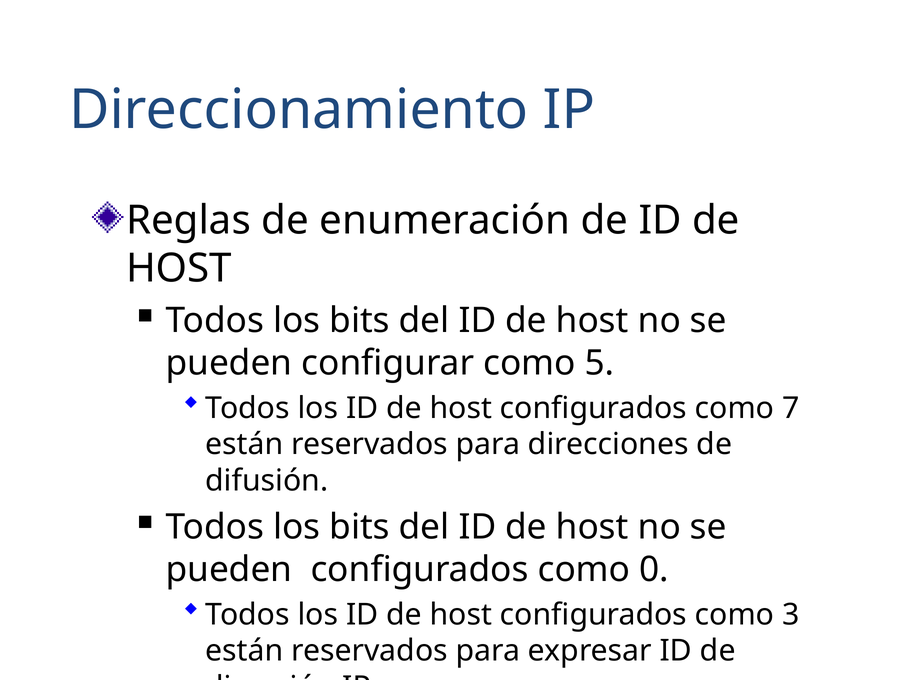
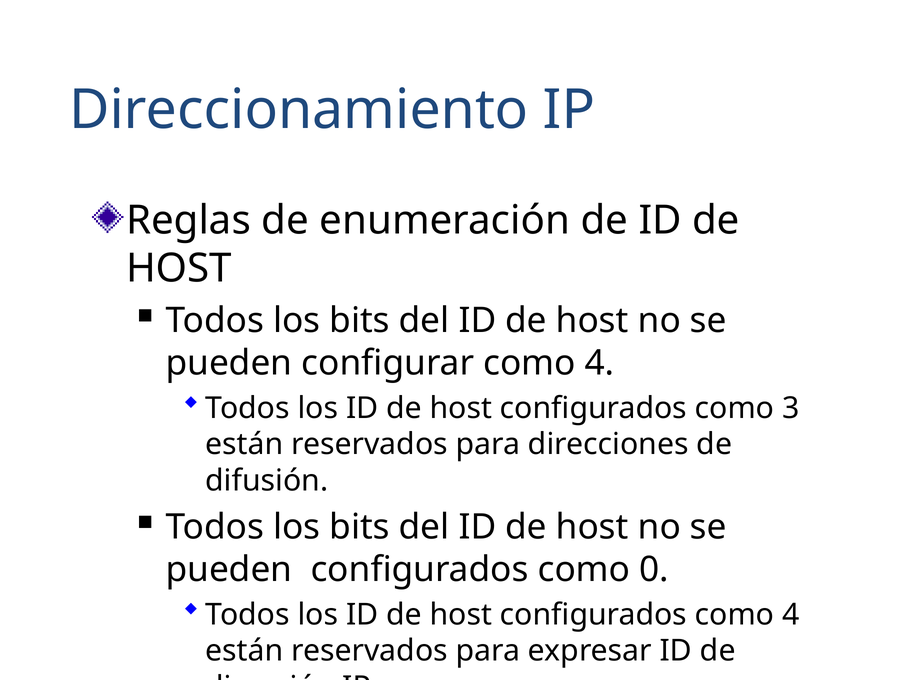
configurar como 5: 5 -> 4 (600, 363)
7: 7 -> 3 (791, 408)
configurados como 3: 3 -> 4 (791, 615)
